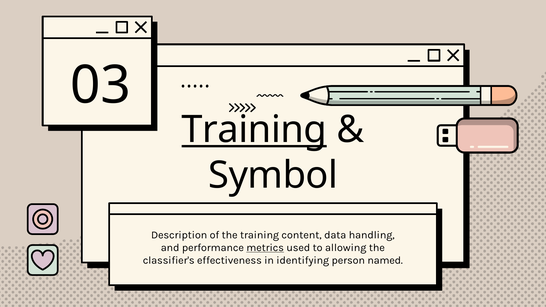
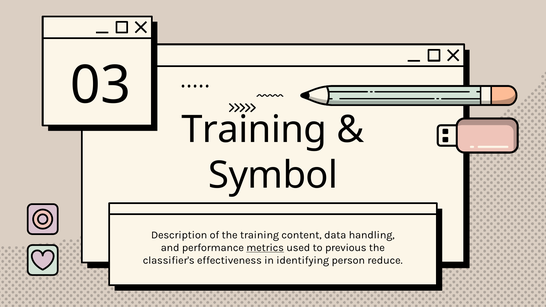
Training underline: present -> none (254, 130)
allowing: allowing -> previous (346, 248)
named: named -> reduce (385, 260)
